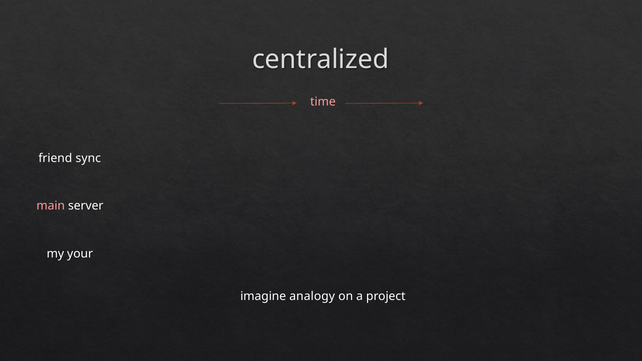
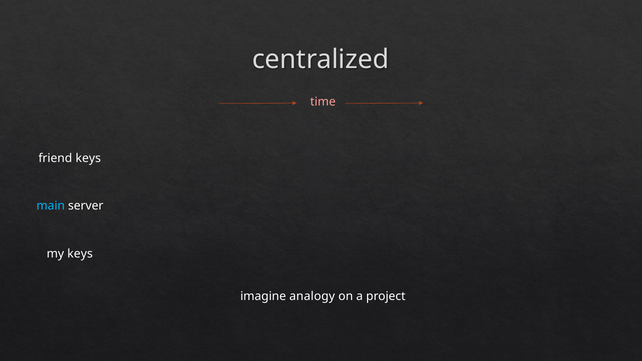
friend sync: sync -> keys (88, 158)
main colour: pink -> light blue (51, 206)
my your: your -> keys (80, 254)
